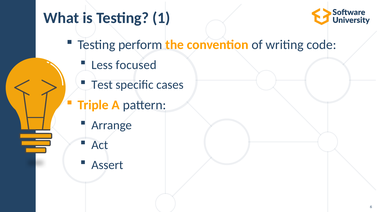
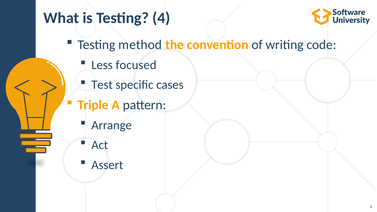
1: 1 -> 4 (161, 18)
perform: perform -> method (140, 45)
